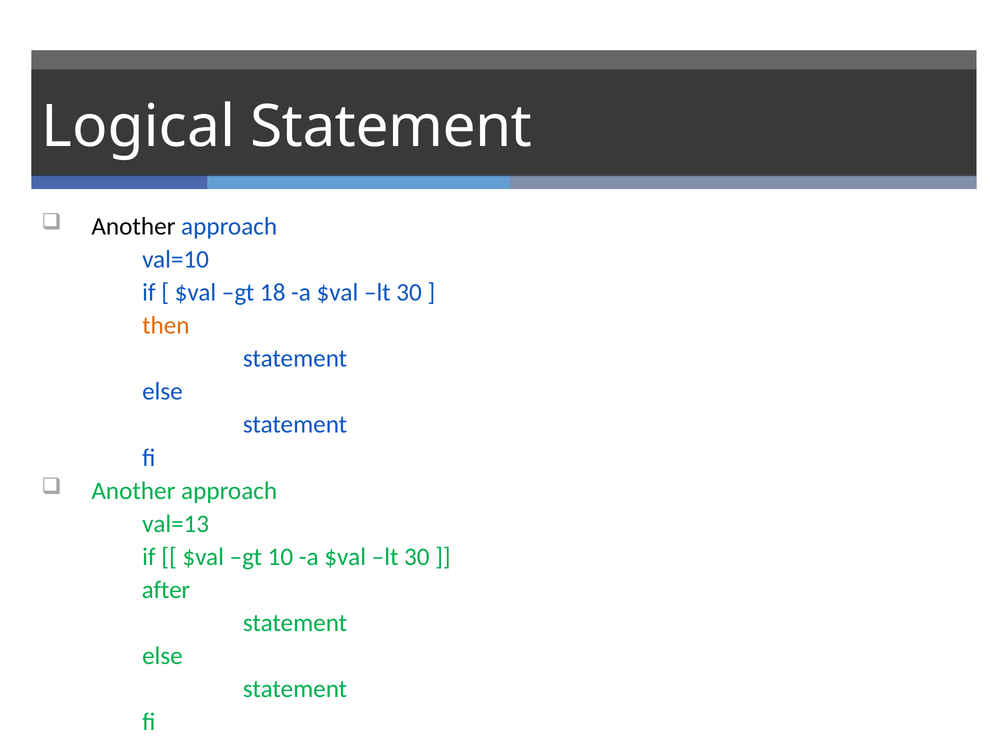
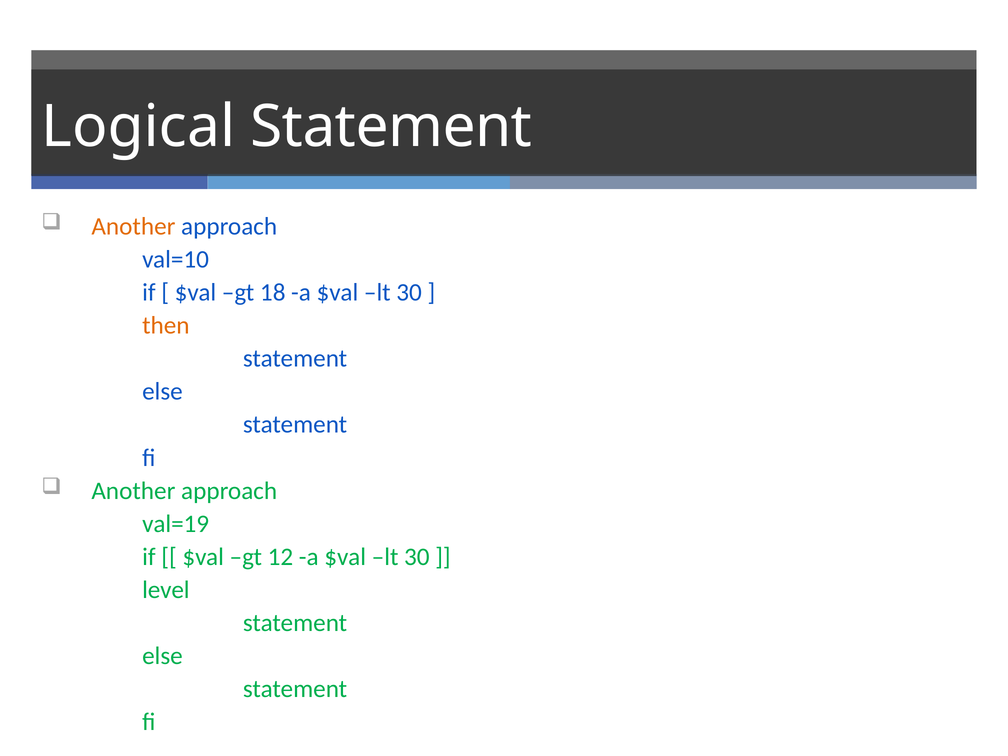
Another colour: black -> orange (133, 226)
val=13: val=13 -> val=19 (176, 524)
10: 10 -> 12 (280, 557)
after: after -> level (166, 590)
